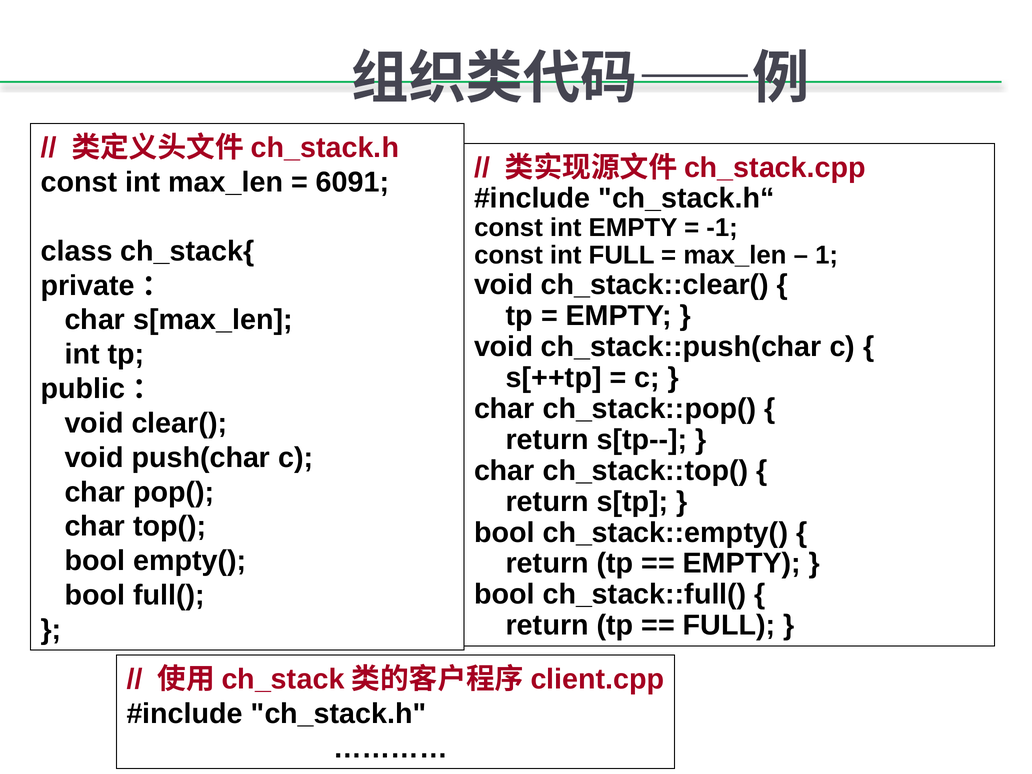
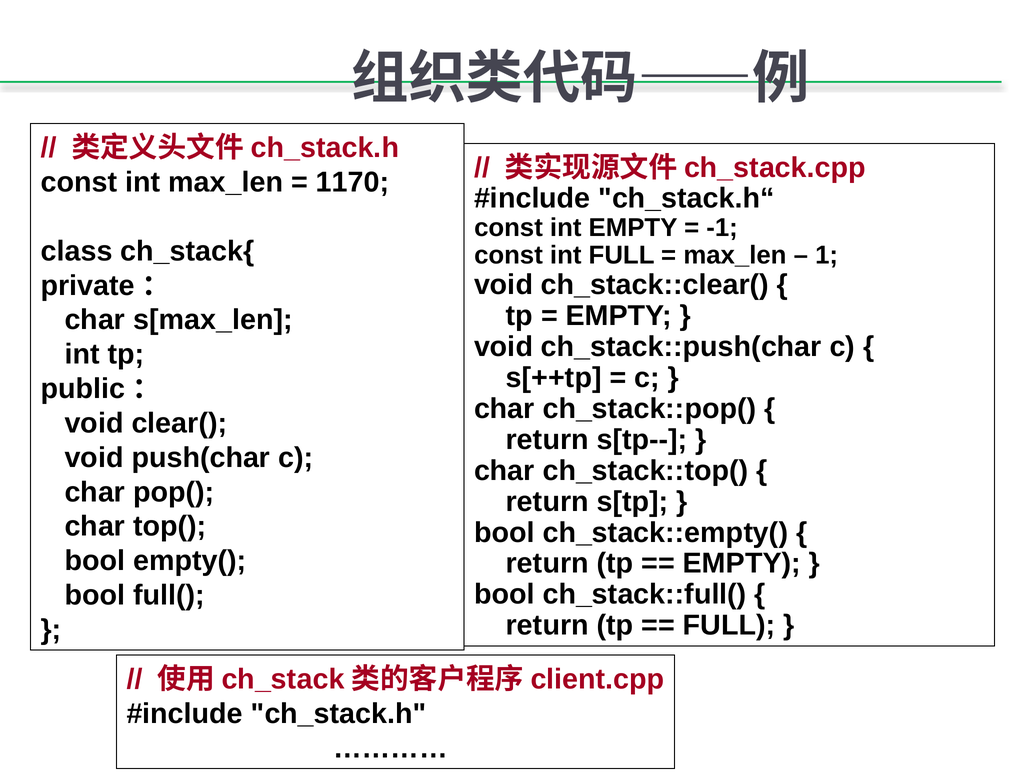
6091: 6091 -> 1170 (352, 182)
